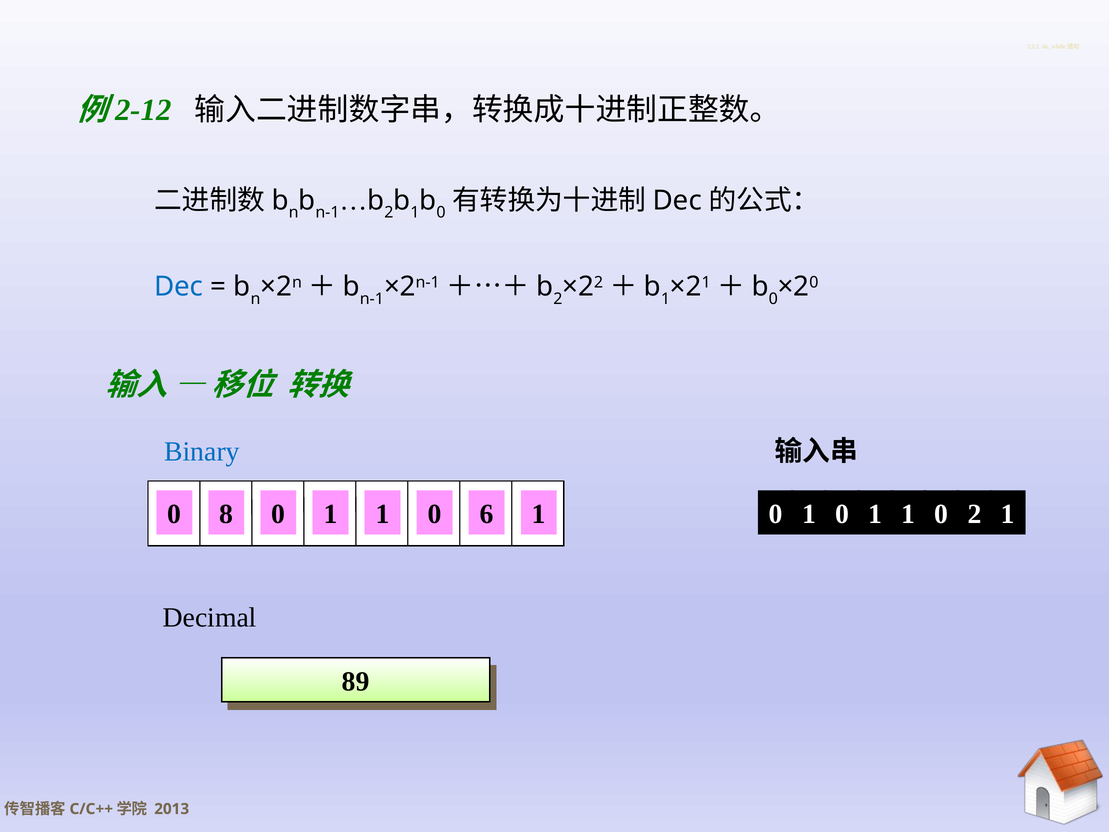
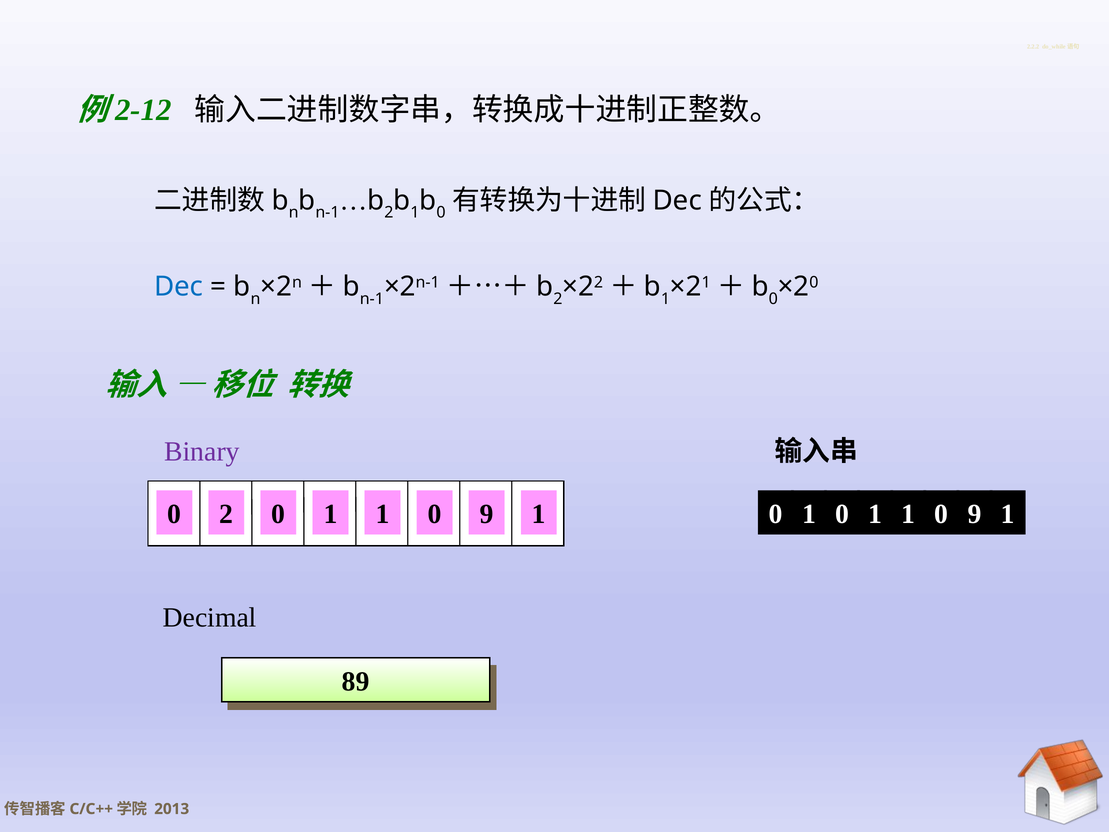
Binary colour: blue -> purple (202, 451)
0 8: 8 -> 2 (226, 514)
6: 6 -> 9 (487, 514)
2: 2 -> 9 (975, 514)
